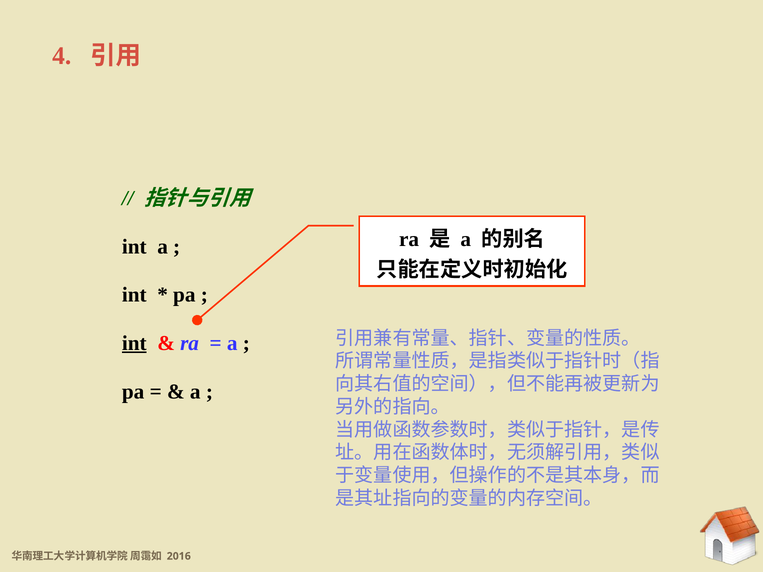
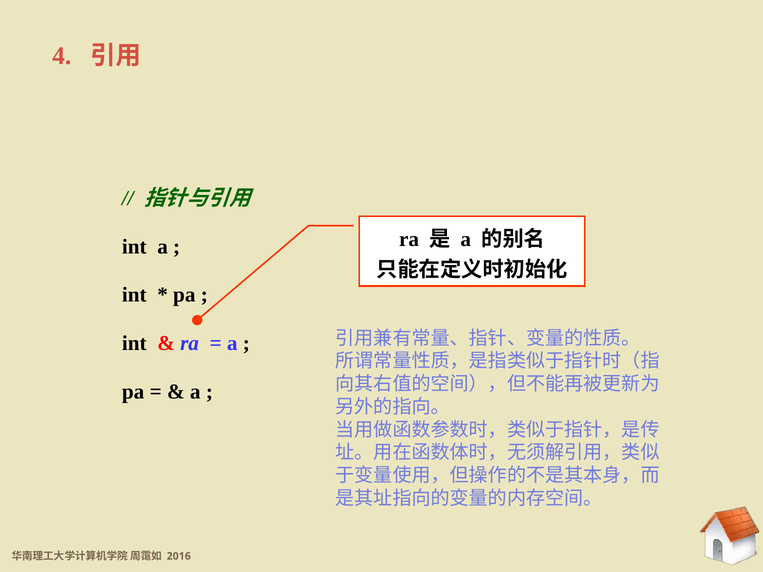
int underline: present -> none (134, 343)
